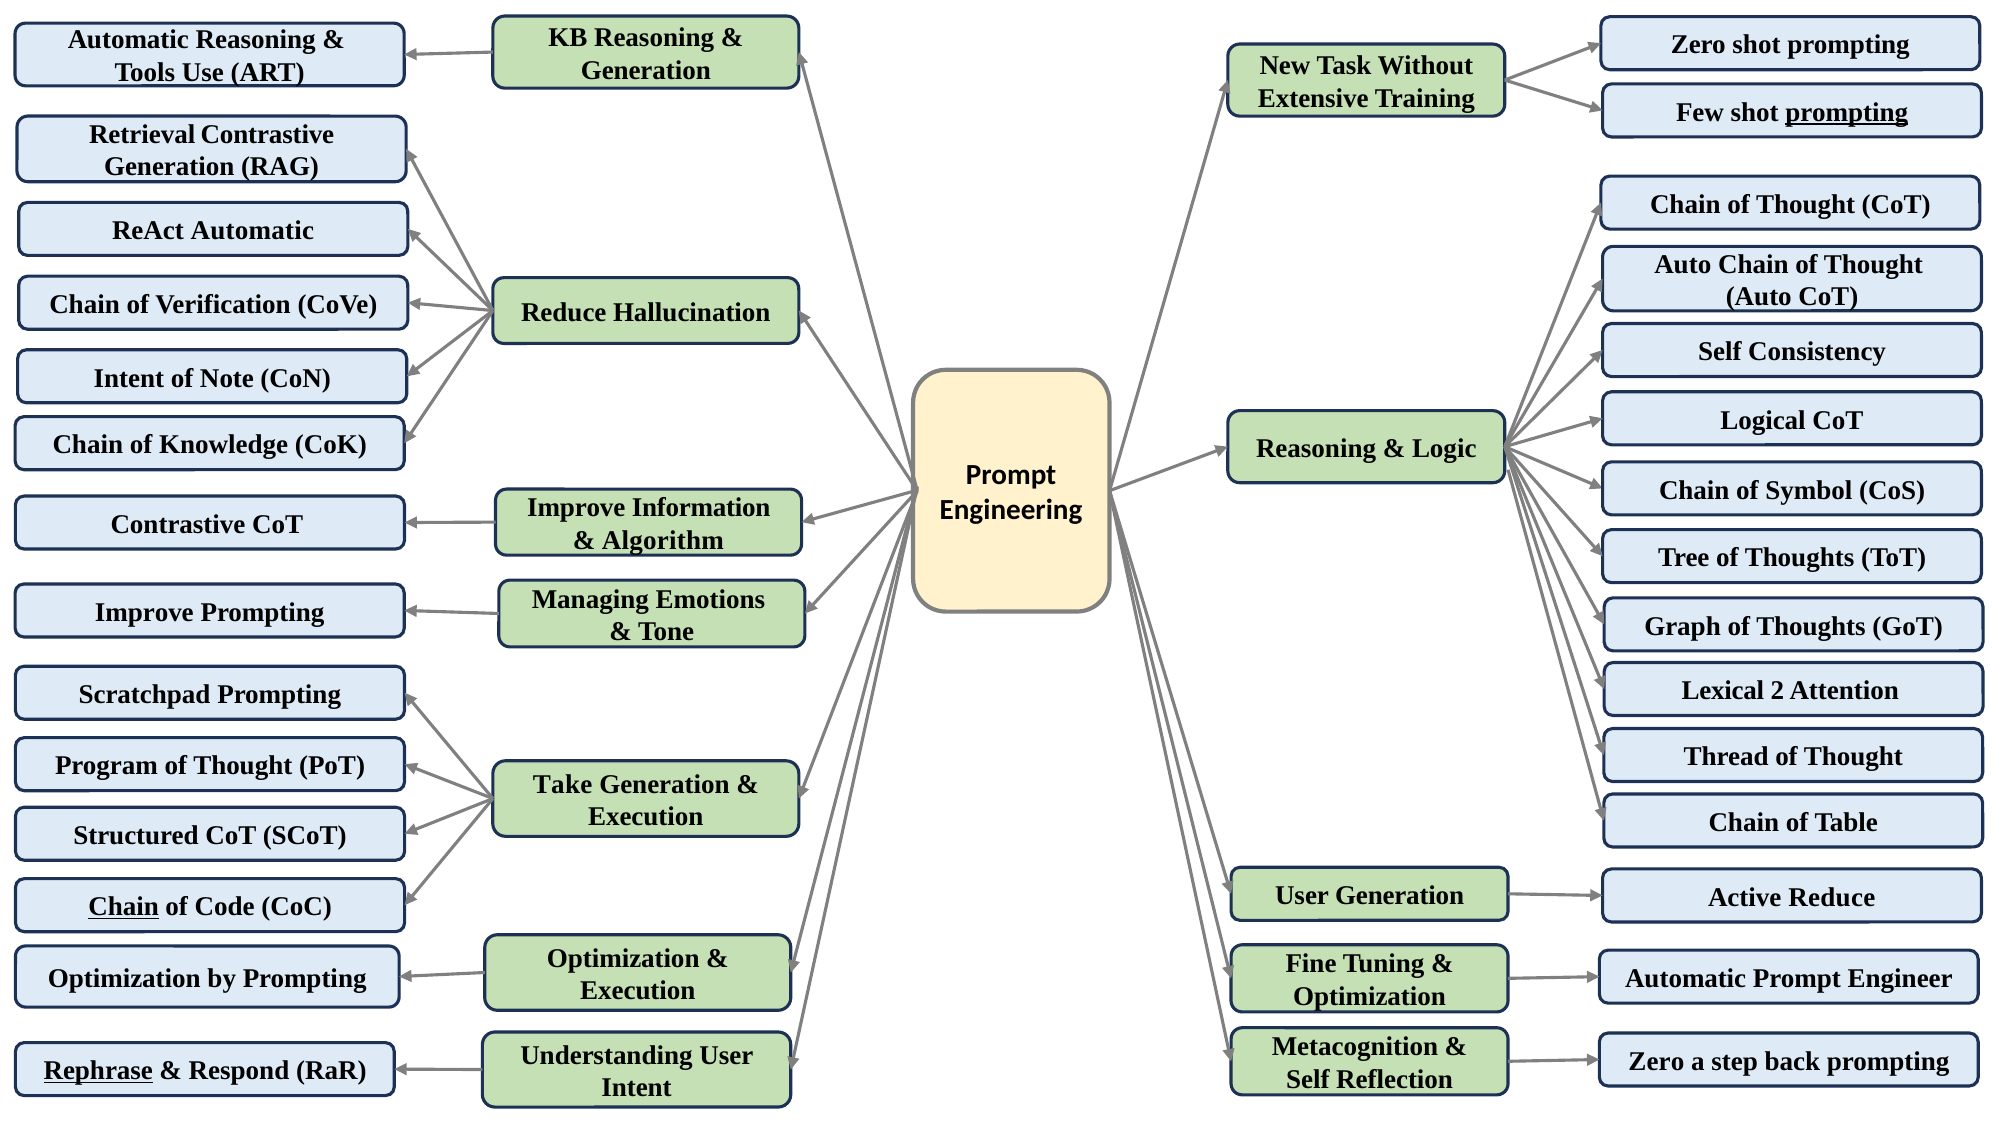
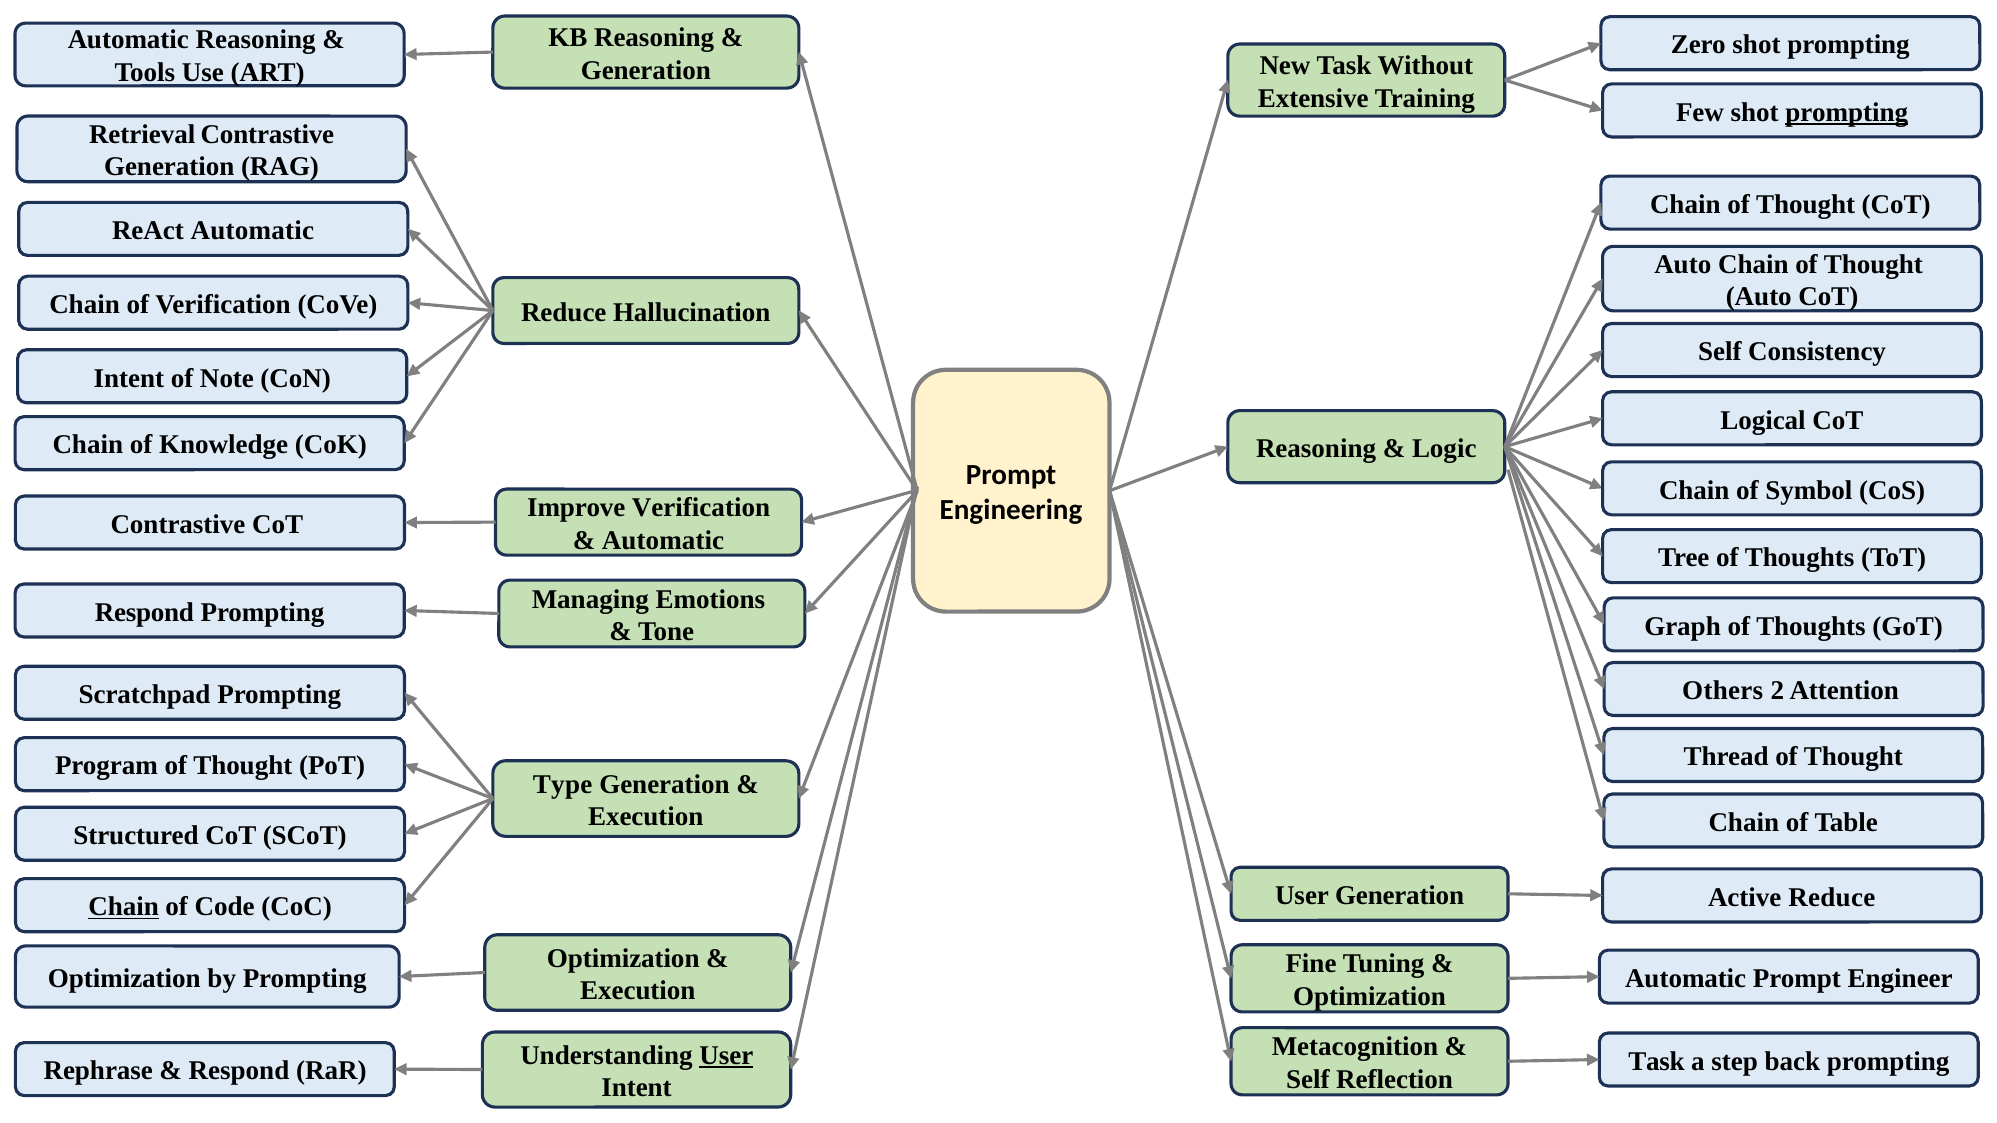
Improve Information: Information -> Verification (701, 508)
Algorithm: Algorithm -> Automatic (663, 540)
Improve: Improve -> Respond (144, 613)
Lexical: Lexical -> Others (1723, 691)
Take: Take -> Type (563, 784)
User underline: none -> present (726, 1055)
Zero: Zero -> Task (1657, 1062)
Rephrase underline: present -> none (98, 1071)
